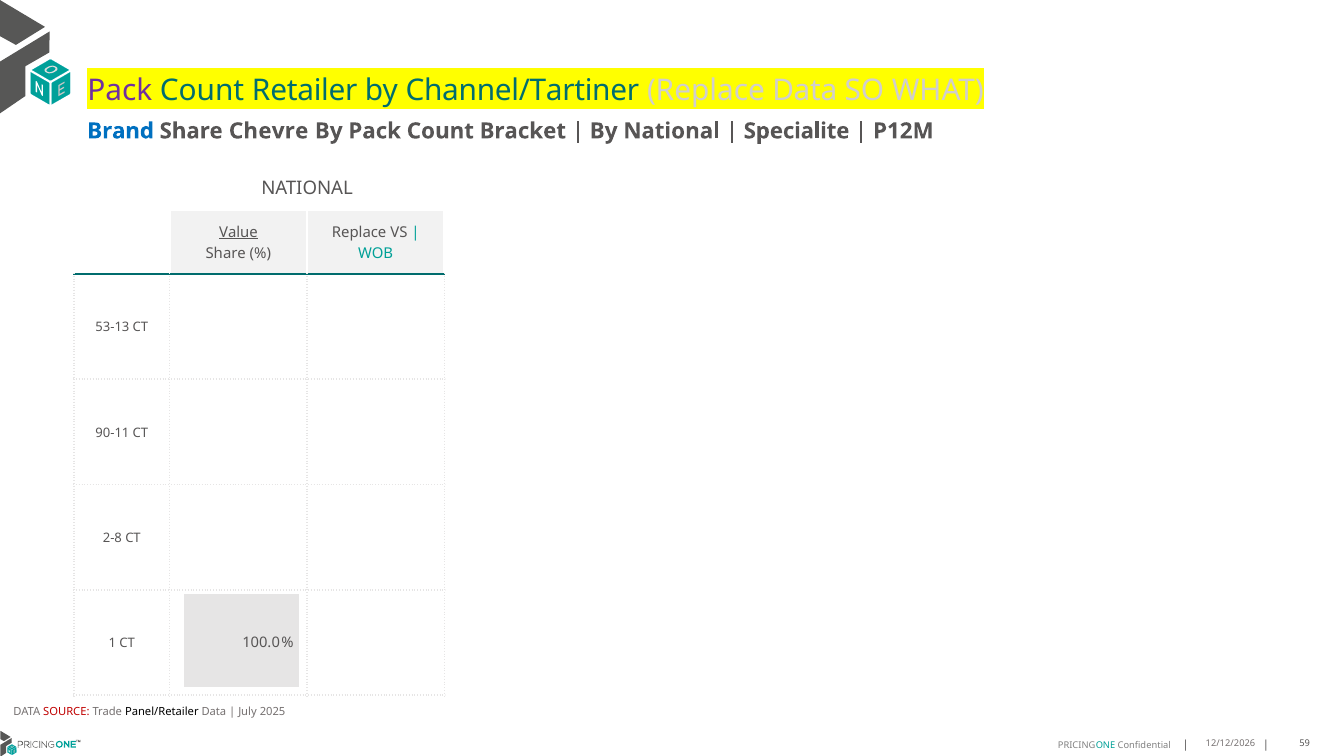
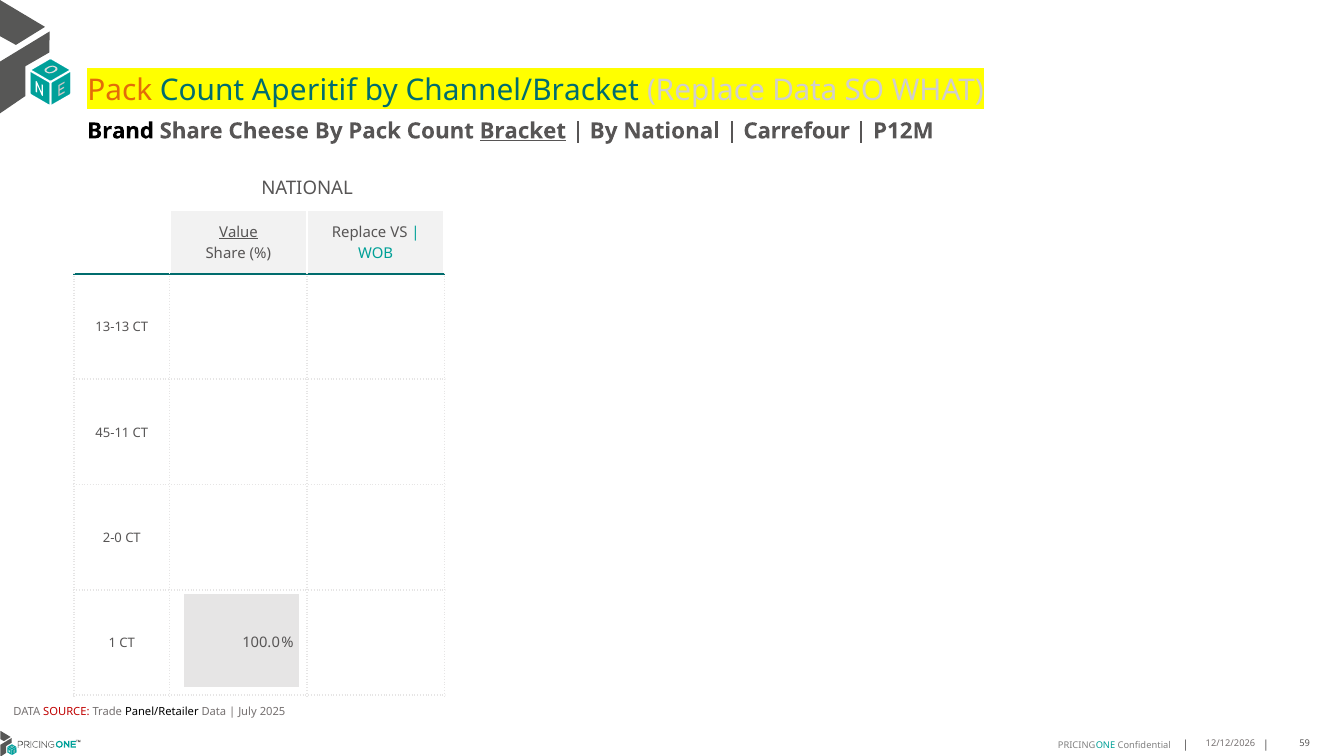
Pack colour: purple -> orange (120, 90)
Retailer: Retailer -> Aperitif (304, 90)
Channel/Tartiner: Channel/Tartiner -> Channel/Bracket (522, 90)
Brand colour: blue -> black (121, 131)
Chevre: Chevre -> Cheese (269, 131)
Bracket underline: none -> present (523, 131)
Specialite: Specialite -> Carrefour (797, 131)
53-13: 53-13 -> 13-13 (112, 327)
90-11: 90-11 -> 45-11 (112, 433)
2-8: 2-8 -> 2-0 (112, 538)
